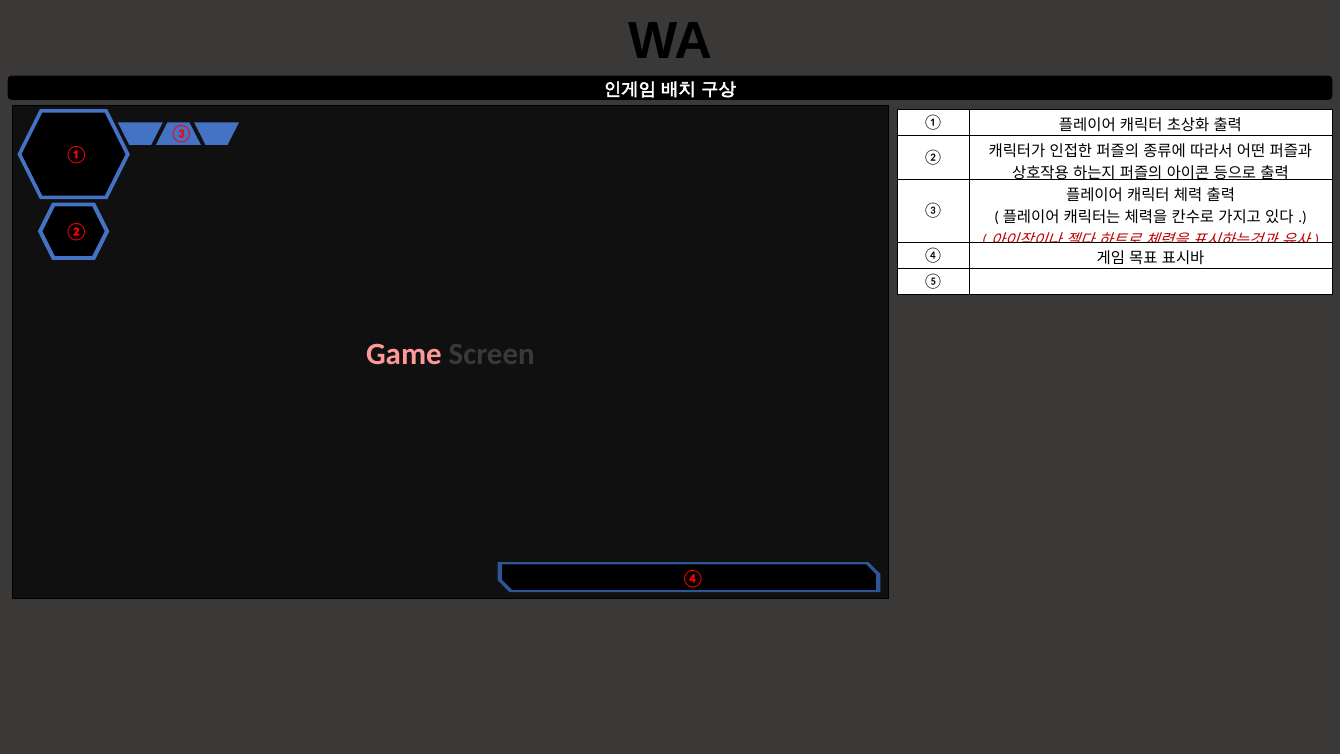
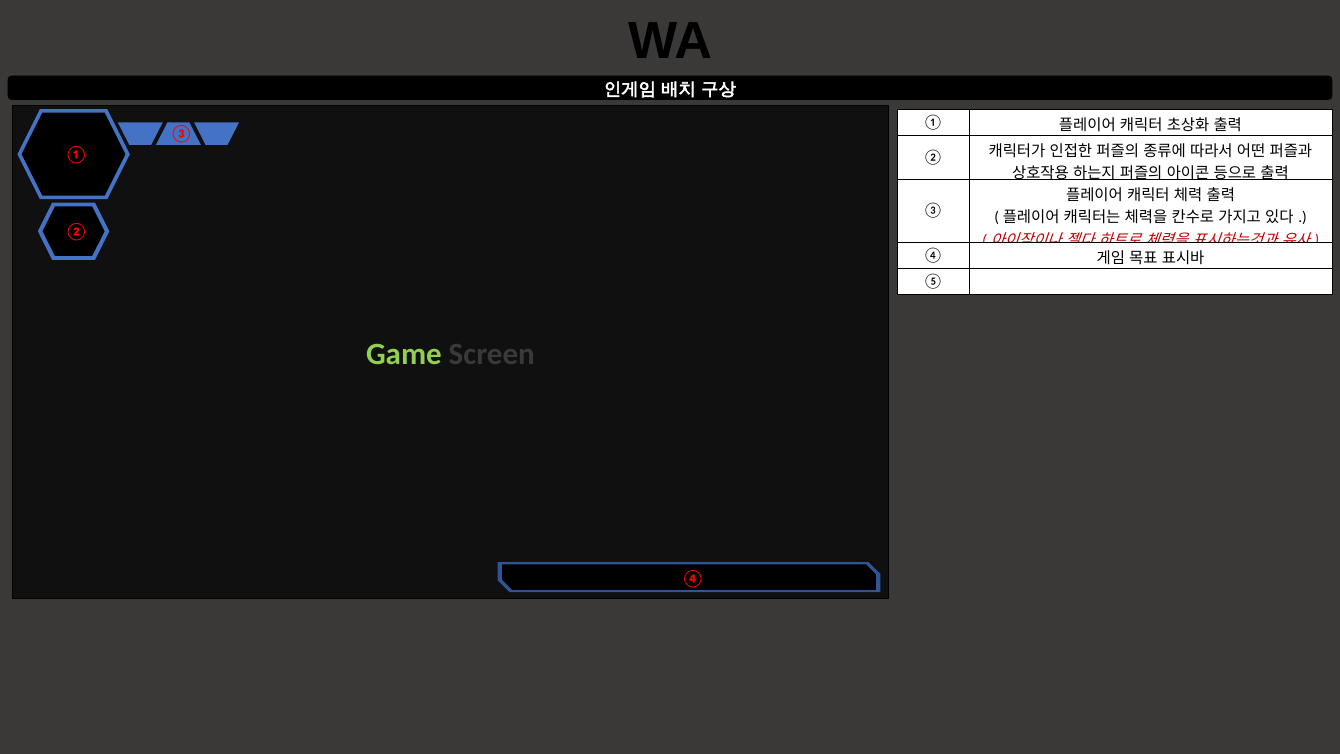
Game colour: pink -> light green (404, 354)
